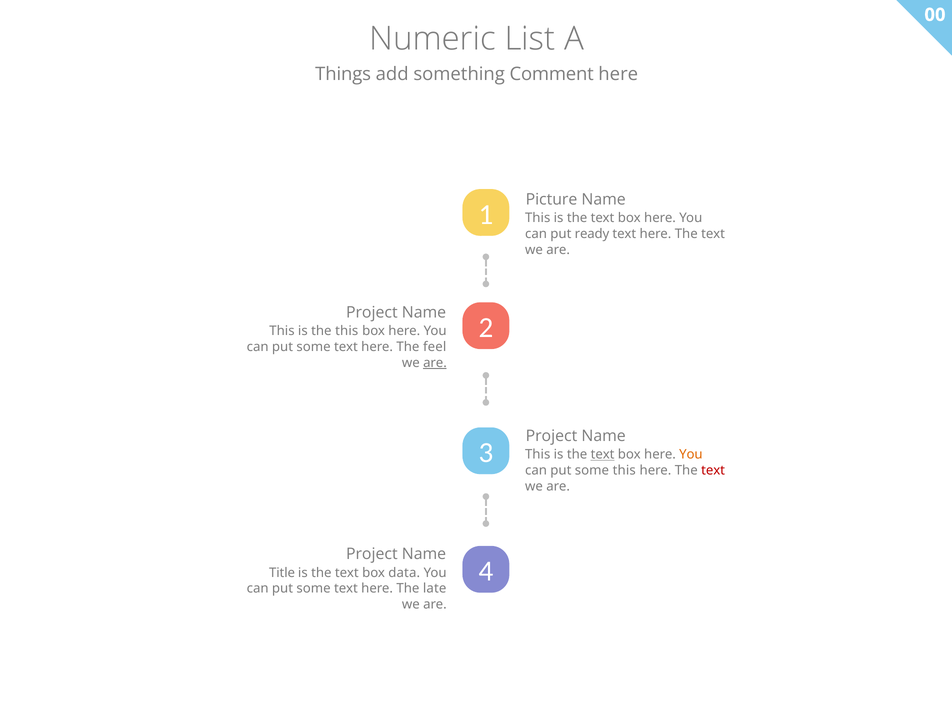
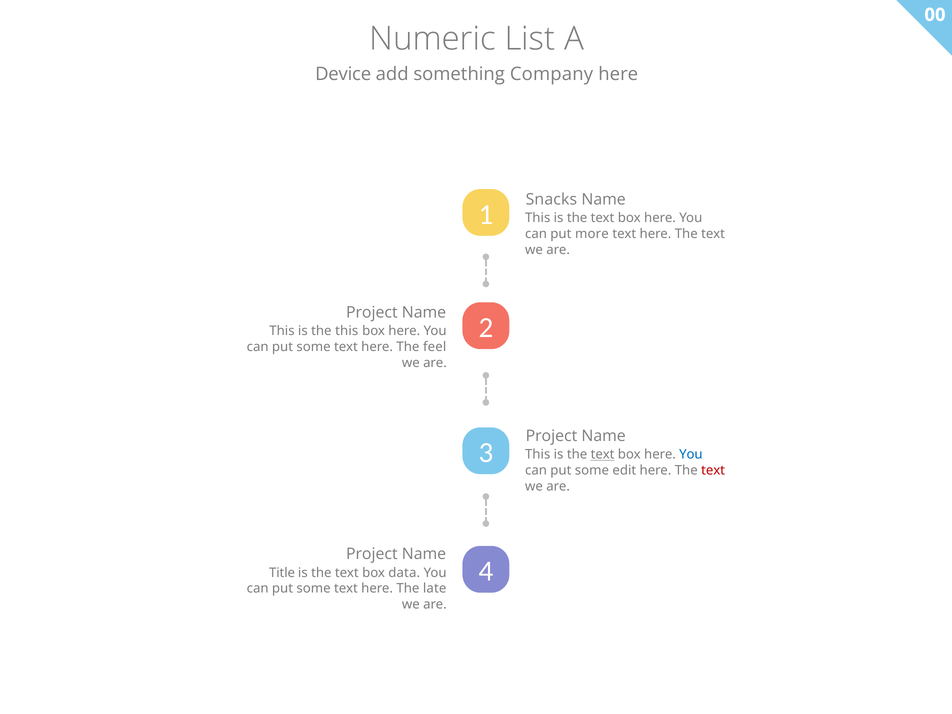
Things: Things -> Device (343, 74)
Comment: Comment -> Company (552, 74)
Picture: Picture -> Snacks (551, 199)
ready: ready -> more (592, 234)
are underline: present -> none (435, 363)
You colour: orange -> blue (691, 455)
some this: this -> edit (624, 470)
